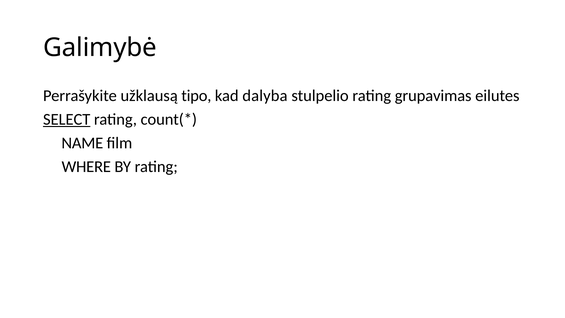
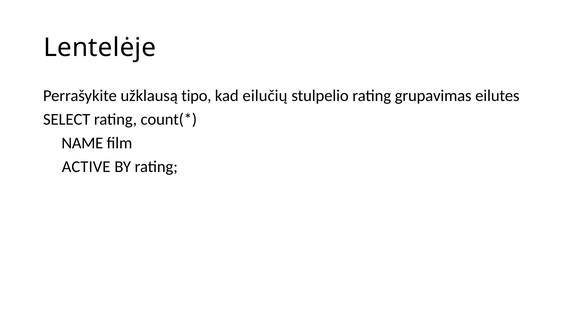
Galimybė: Galimybė -> Lentelėje (100, 47)
dalyba: dalyba -> eilučių (265, 96)
SELECT underline: present -> none (67, 119)
WHERE: WHERE -> ACTIVE (86, 167)
